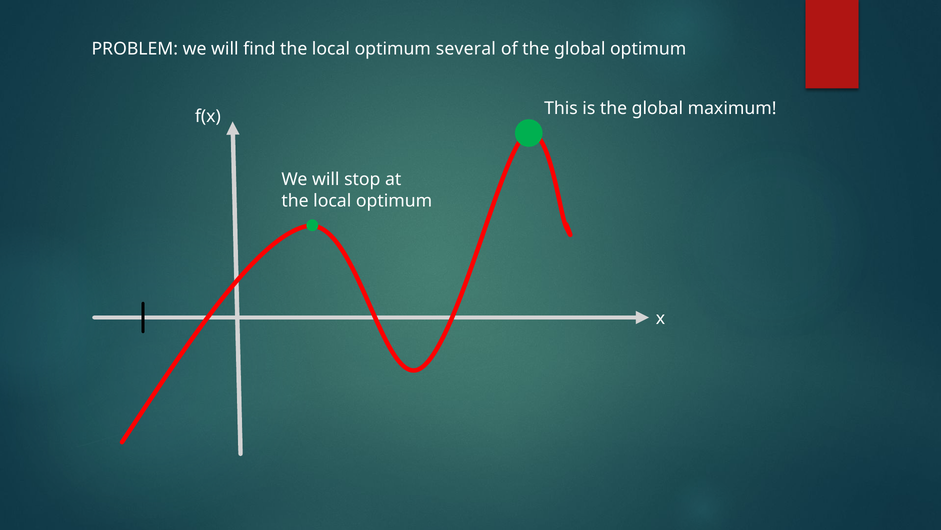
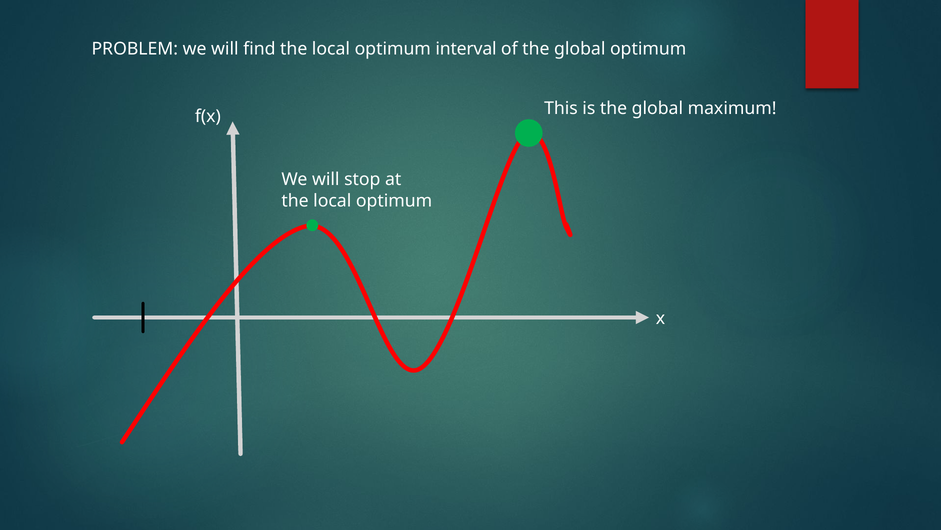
several: several -> interval (466, 49)
